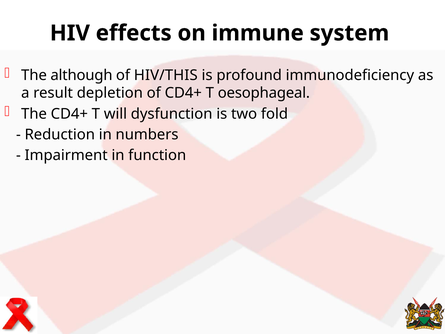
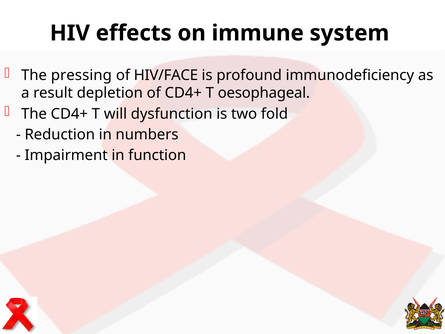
although: although -> pressing (81, 75)
HIV/THIS: HIV/THIS -> HIV/FACE (166, 75)
